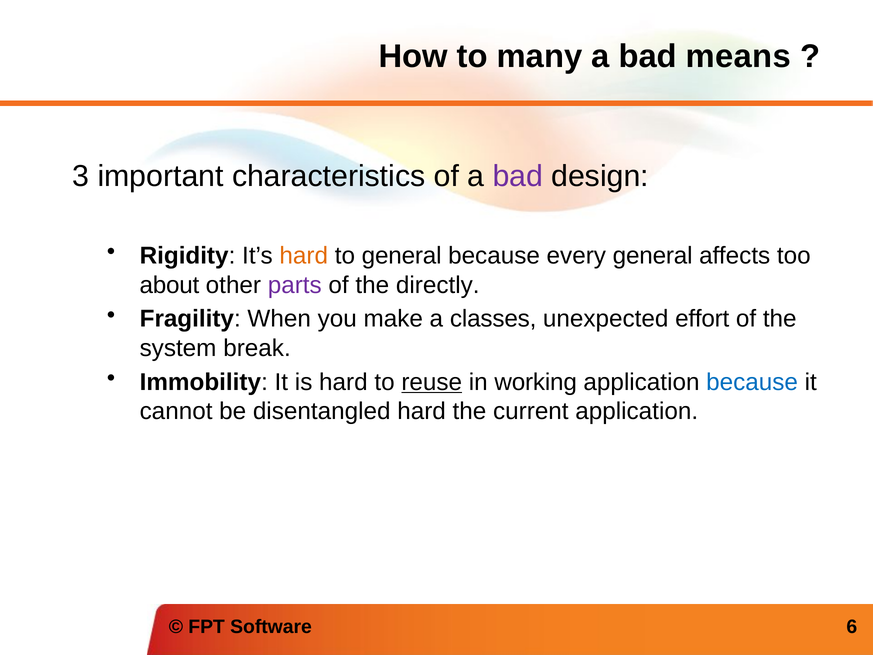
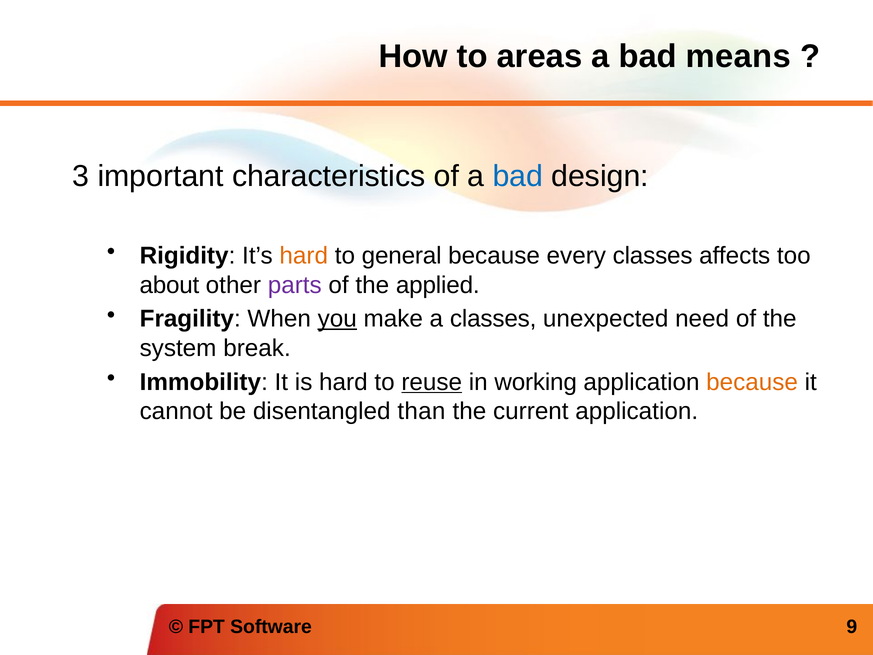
many: many -> areas (539, 56)
bad colour: purple -> blue (518, 176)
every general: general -> classes (653, 256)
directly: directly -> applied (438, 285)
you underline: none -> present (337, 319)
effort: effort -> need (702, 319)
because colour: blue -> orange (752, 382)
disentangled hard: hard -> than (421, 411)
6: 6 -> 9 (852, 627)
